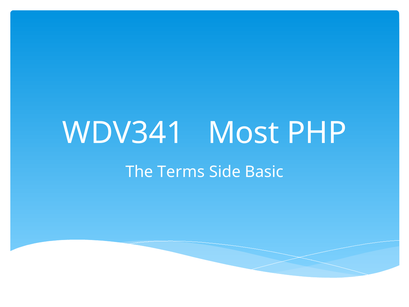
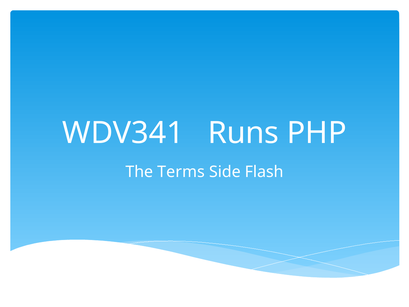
Most: Most -> Runs (243, 133)
Basic: Basic -> Flash (264, 172)
